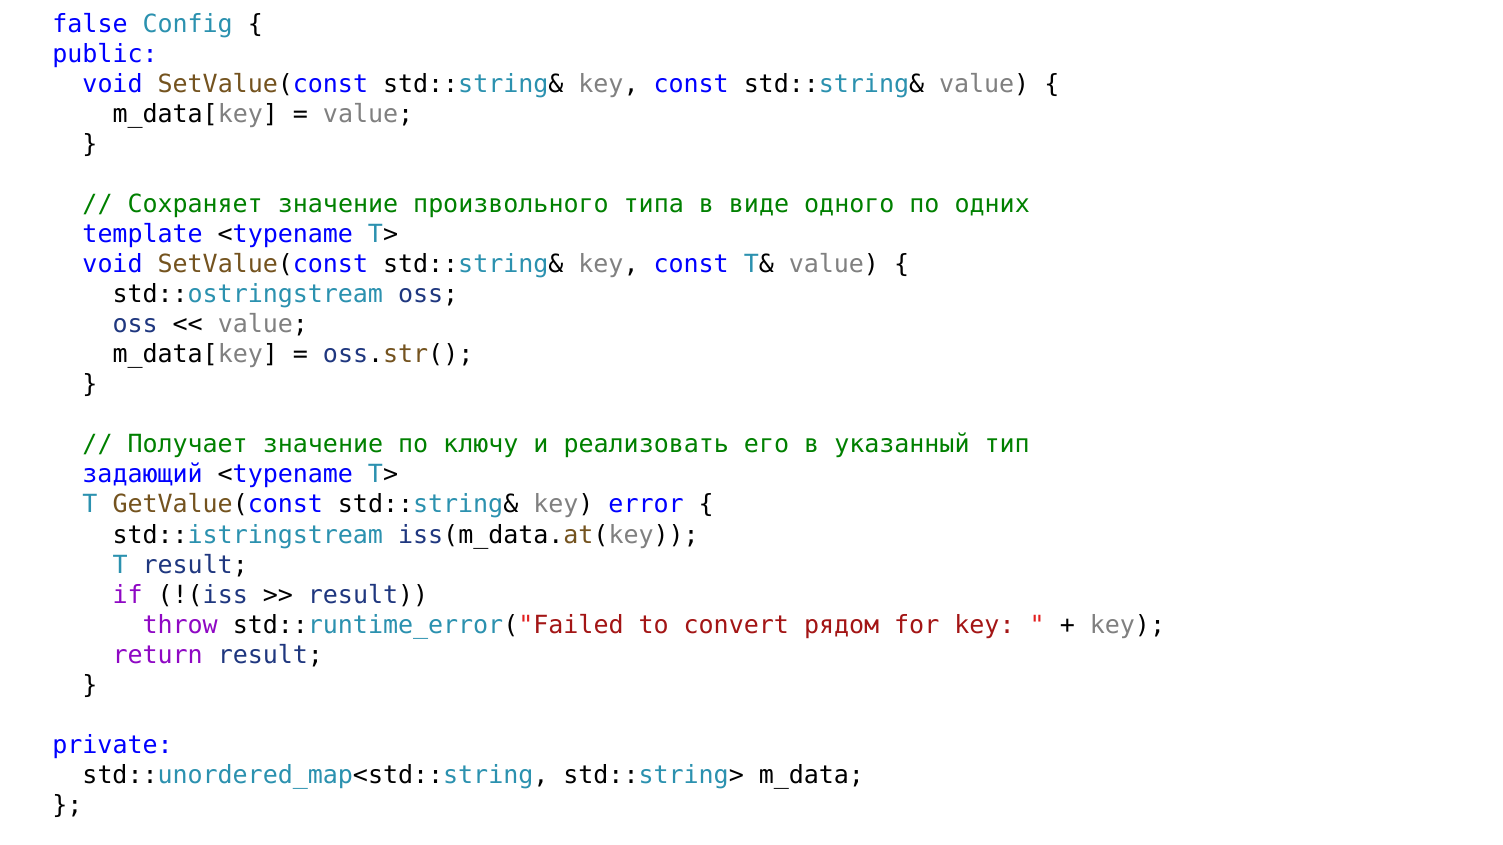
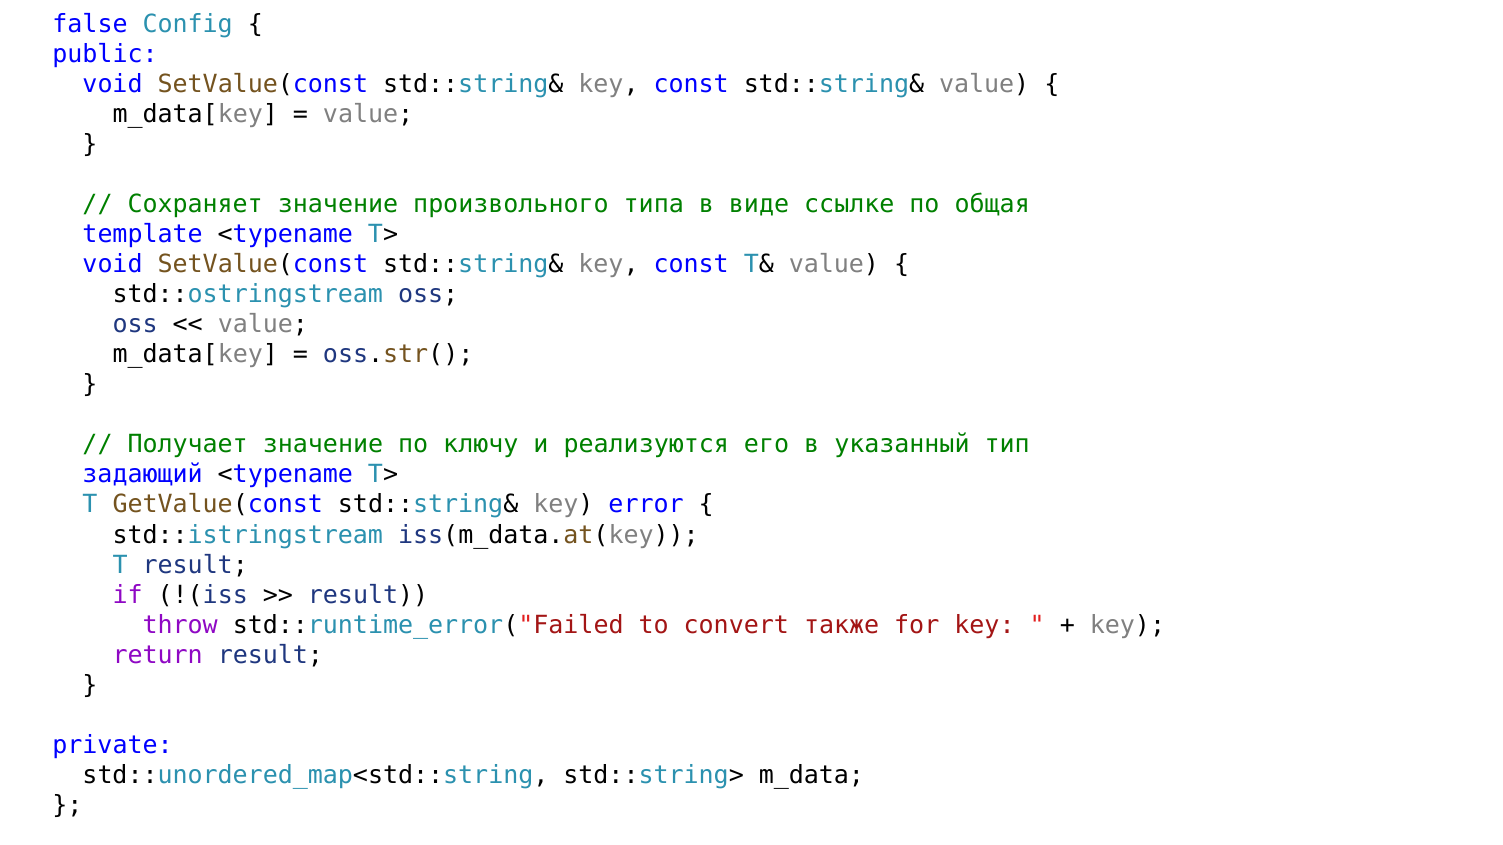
одного: одного -> ссылке (849, 205)
одних: одних -> общая (992, 205)
реализовать: реализовать -> реализуются (646, 445)
рядом: рядом -> также (842, 625)
